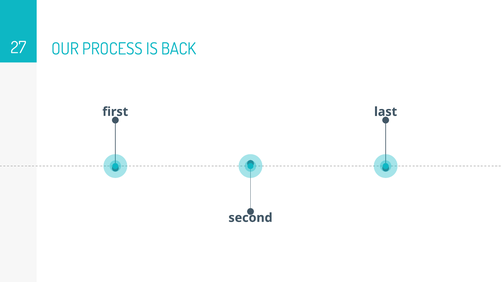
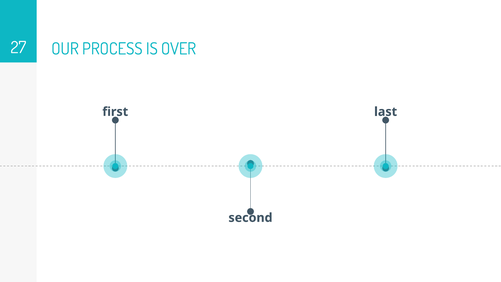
BACK: BACK -> OVER (178, 49)
